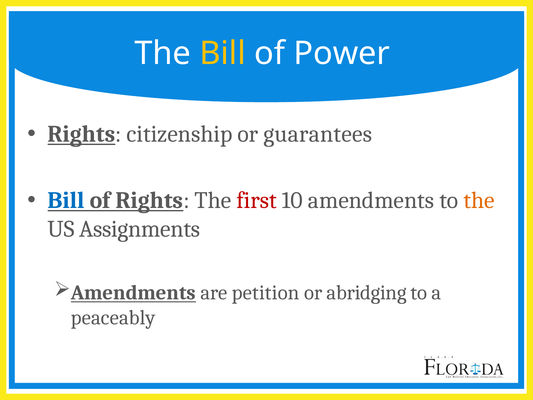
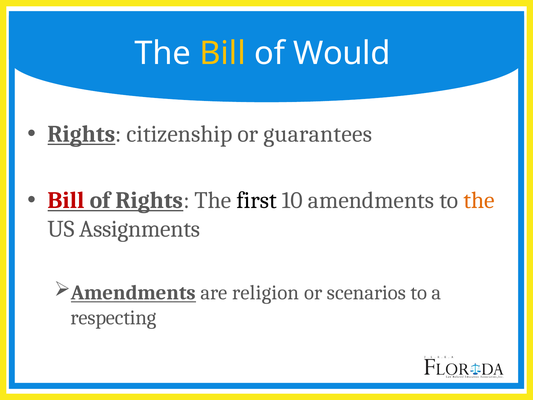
Power: Power -> Would (342, 53)
Bill colour: blue -> red (66, 200)
first colour: red -> black (257, 200)
petition: petition -> religion (266, 293)
abridging: abridging -> scenarios (366, 293)
peaceably: peaceably -> respecting (113, 317)
